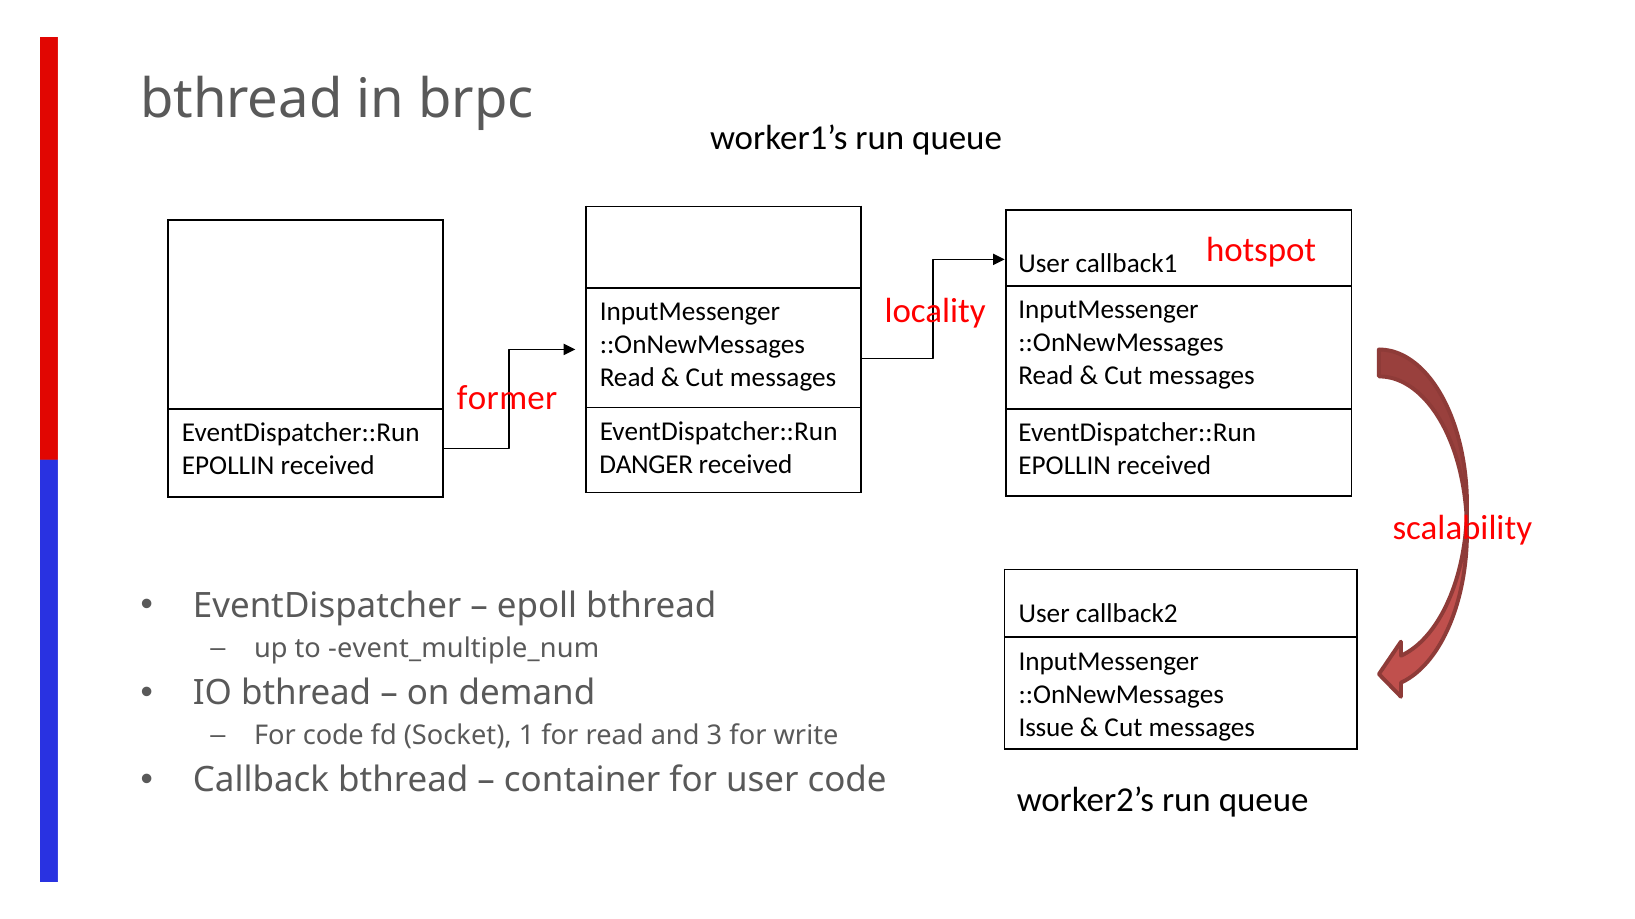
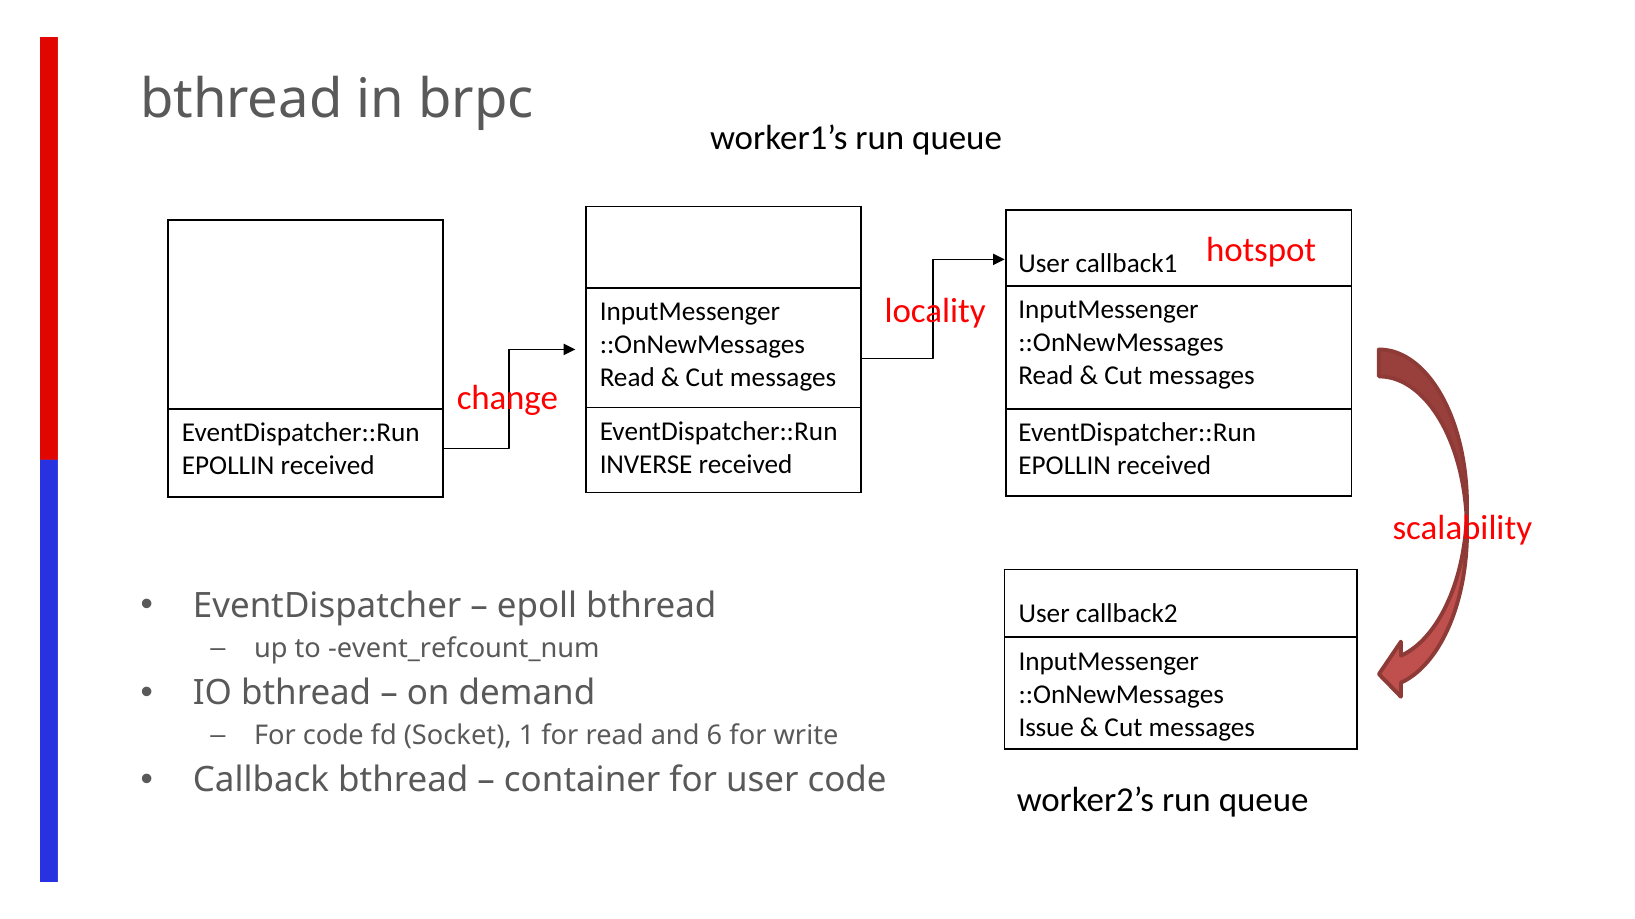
former: former -> change (507, 398)
DANGER: DANGER -> INVERSE (646, 465)
event_multiple_num: event_multiple_num -> event_refcount_num (464, 649)
3: 3 -> 6 (715, 736)
